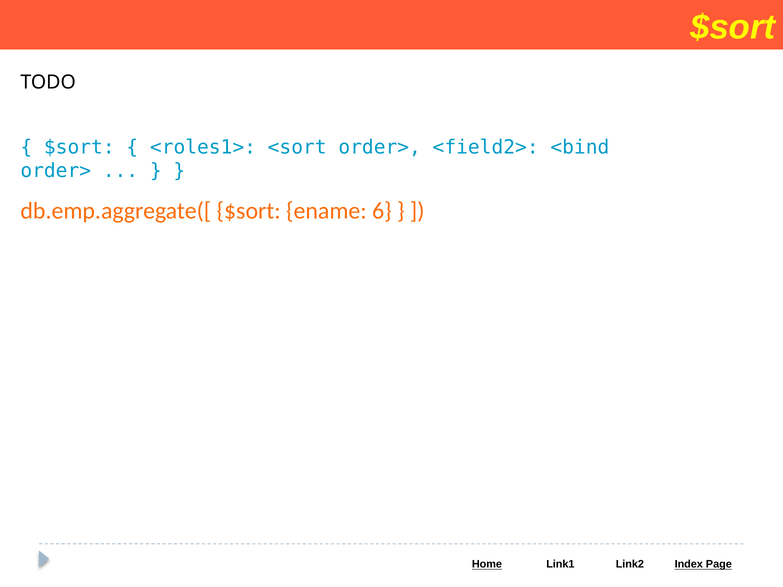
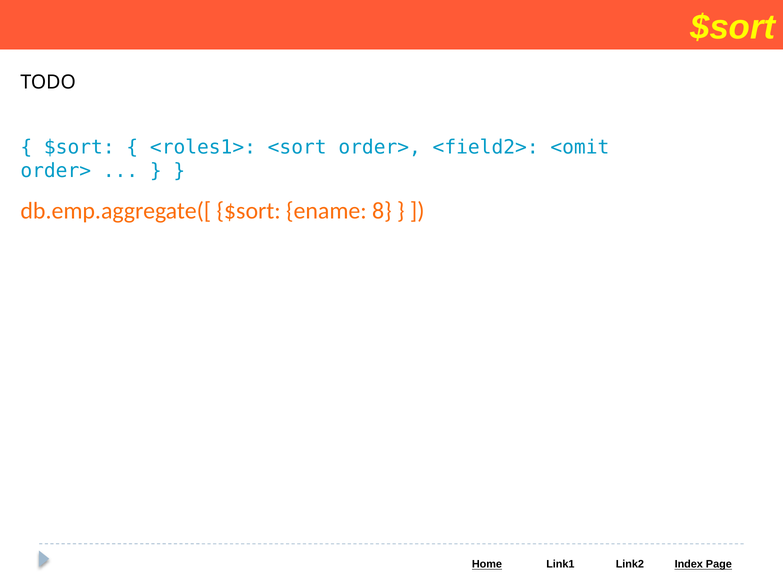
<bind: <bind -> <omit (580, 147)
6: 6 -> 8 (382, 211)
